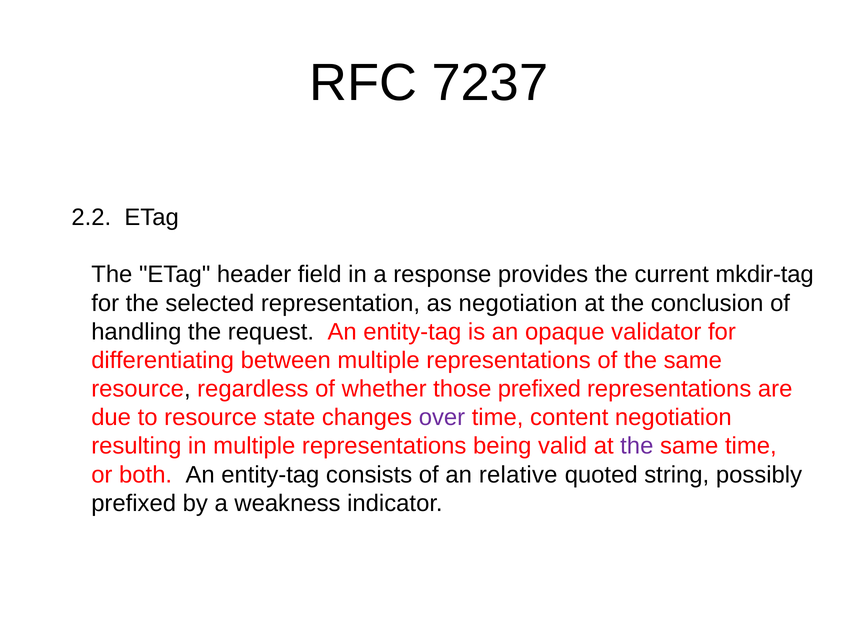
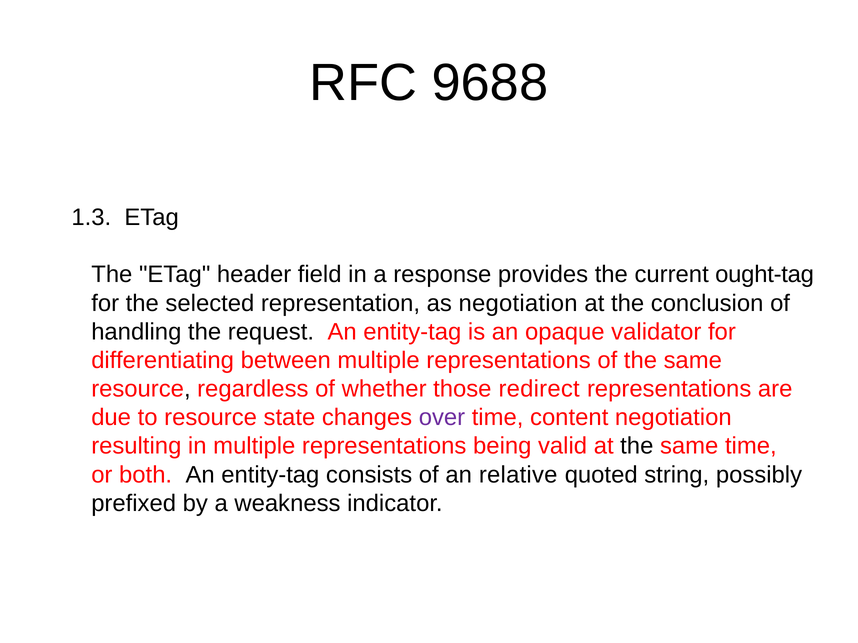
7237: 7237 -> 9688 (490, 83)
2.2: 2.2 -> 1.3 (91, 218)
mkdir-tag: mkdir-tag -> ought-tag (765, 275)
those prefixed: prefixed -> redirect (539, 389)
the colour: purple -> black (637, 446)
